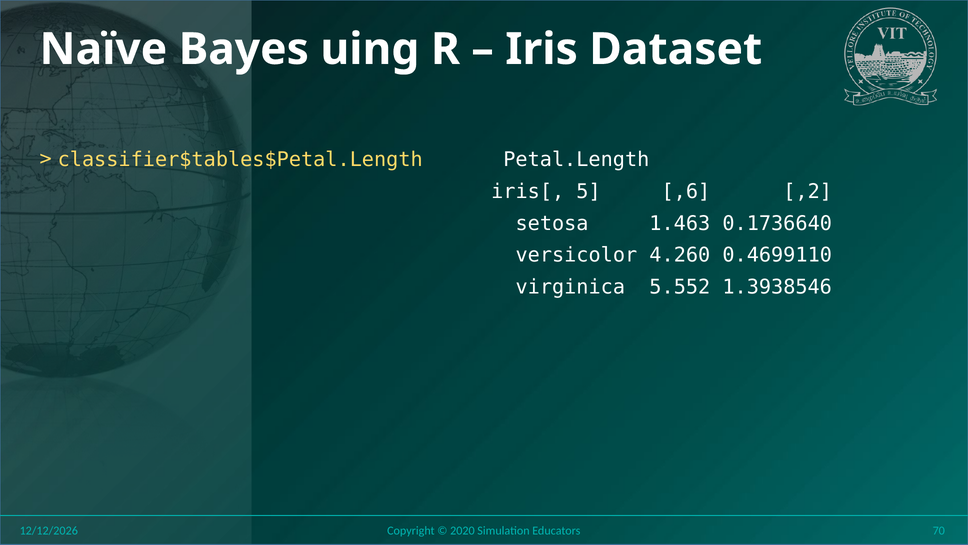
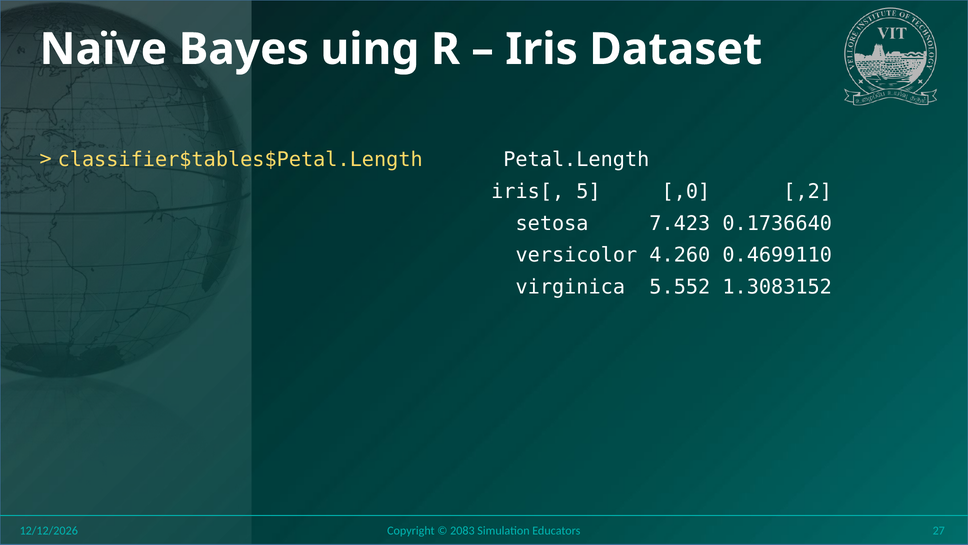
,6: ,6 -> ,0 (686, 191)
1.463: 1.463 -> 7.423 (680, 223)
1.3938546: 1.3938546 -> 1.3083152 (777, 287)
2020: 2020 -> 2083 (462, 530)
70: 70 -> 27 (939, 530)
